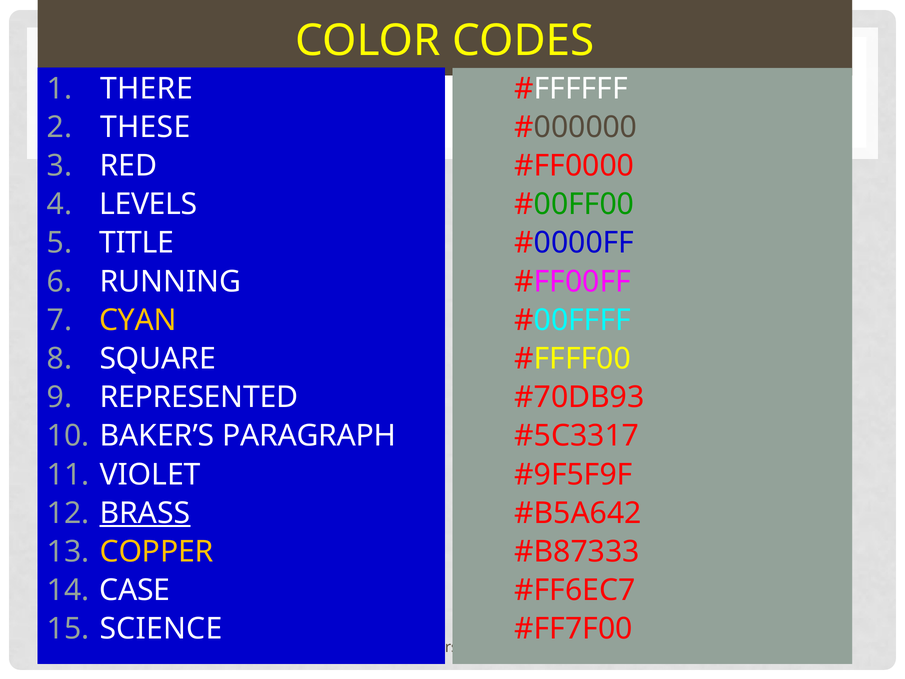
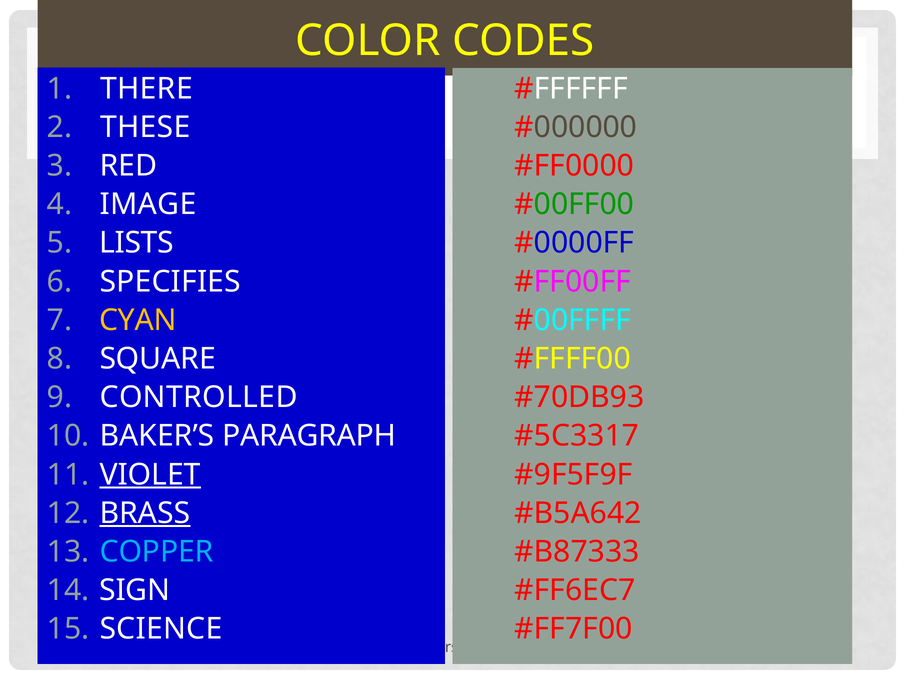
LEVELS: LEVELS -> IMAGE (148, 204)
TITLE: TITLE -> LISTS (137, 243)
RUNNING: RUNNING -> SPECIFIES (170, 281)
REPRESENTED: REPRESENTED -> CONTROLLED (199, 397)
VIOLET underline: none -> present (150, 474)
COPPER colour: yellow -> light blue (157, 552)
CASE: CASE -> SIGN (135, 590)
